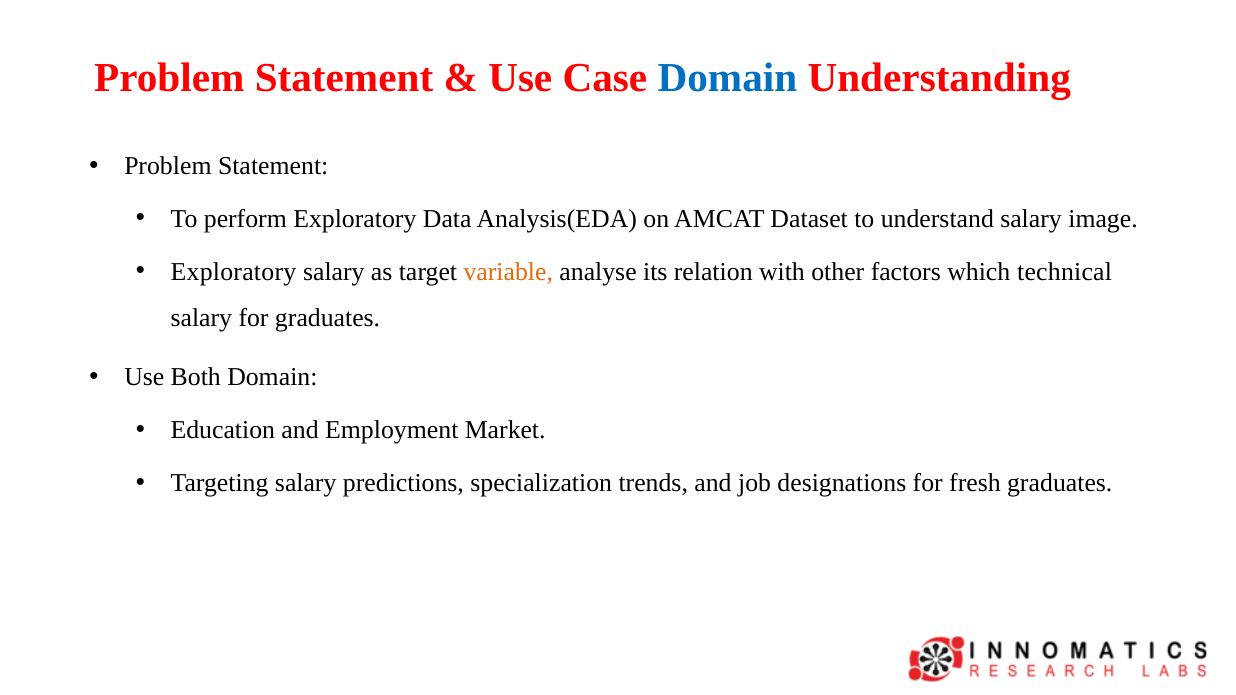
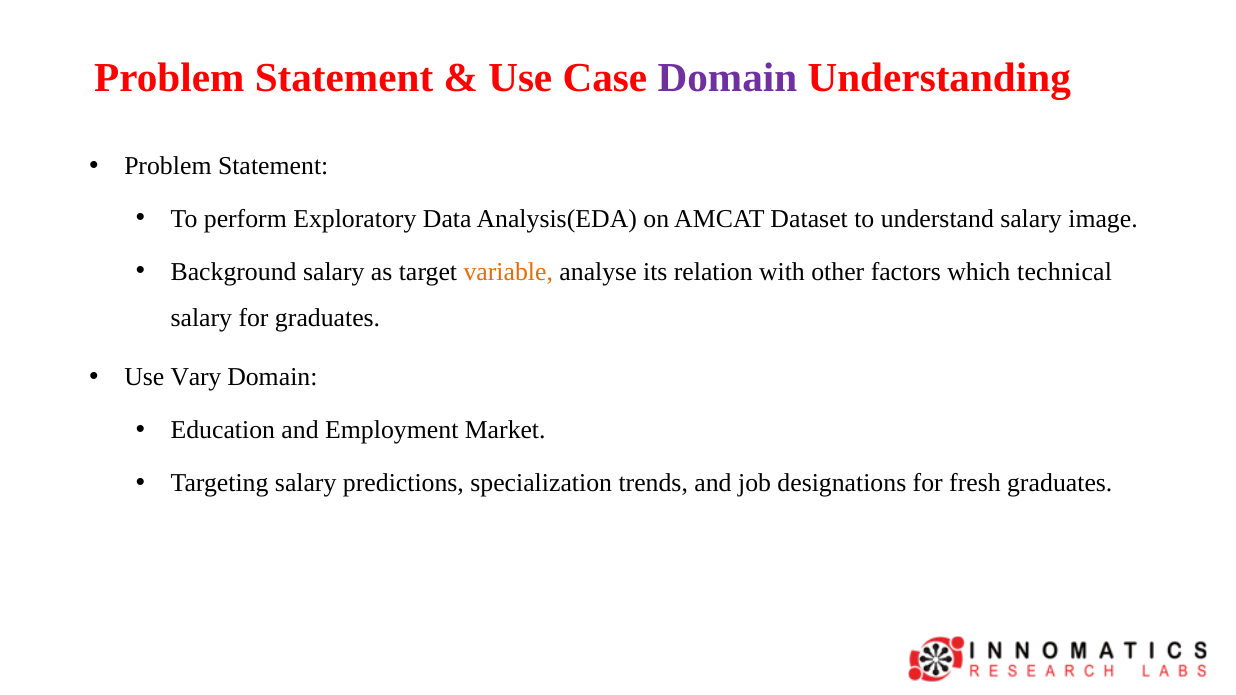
Domain colour: blue -> purple (727, 78)
Exploratory: Exploratory -> Background (234, 272)
Both: Both -> Vary (196, 378)
